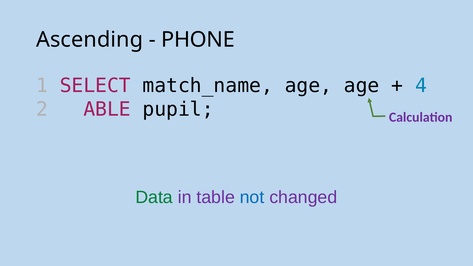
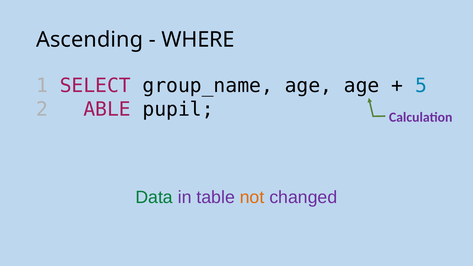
PHONE: PHONE -> WHERE (198, 40)
match_name: match_name -> group_name (208, 86)
4: 4 -> 5 (421, 86)
not colour: blue -> orange (252, 197)
